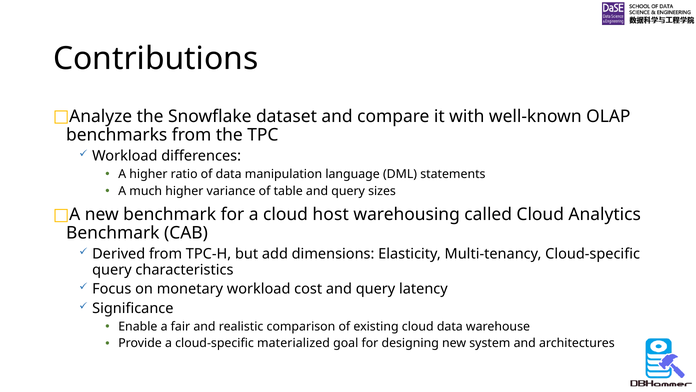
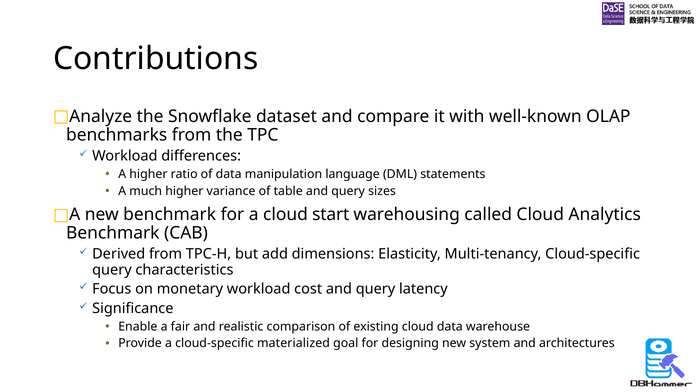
host: host -> start (331, 214)
